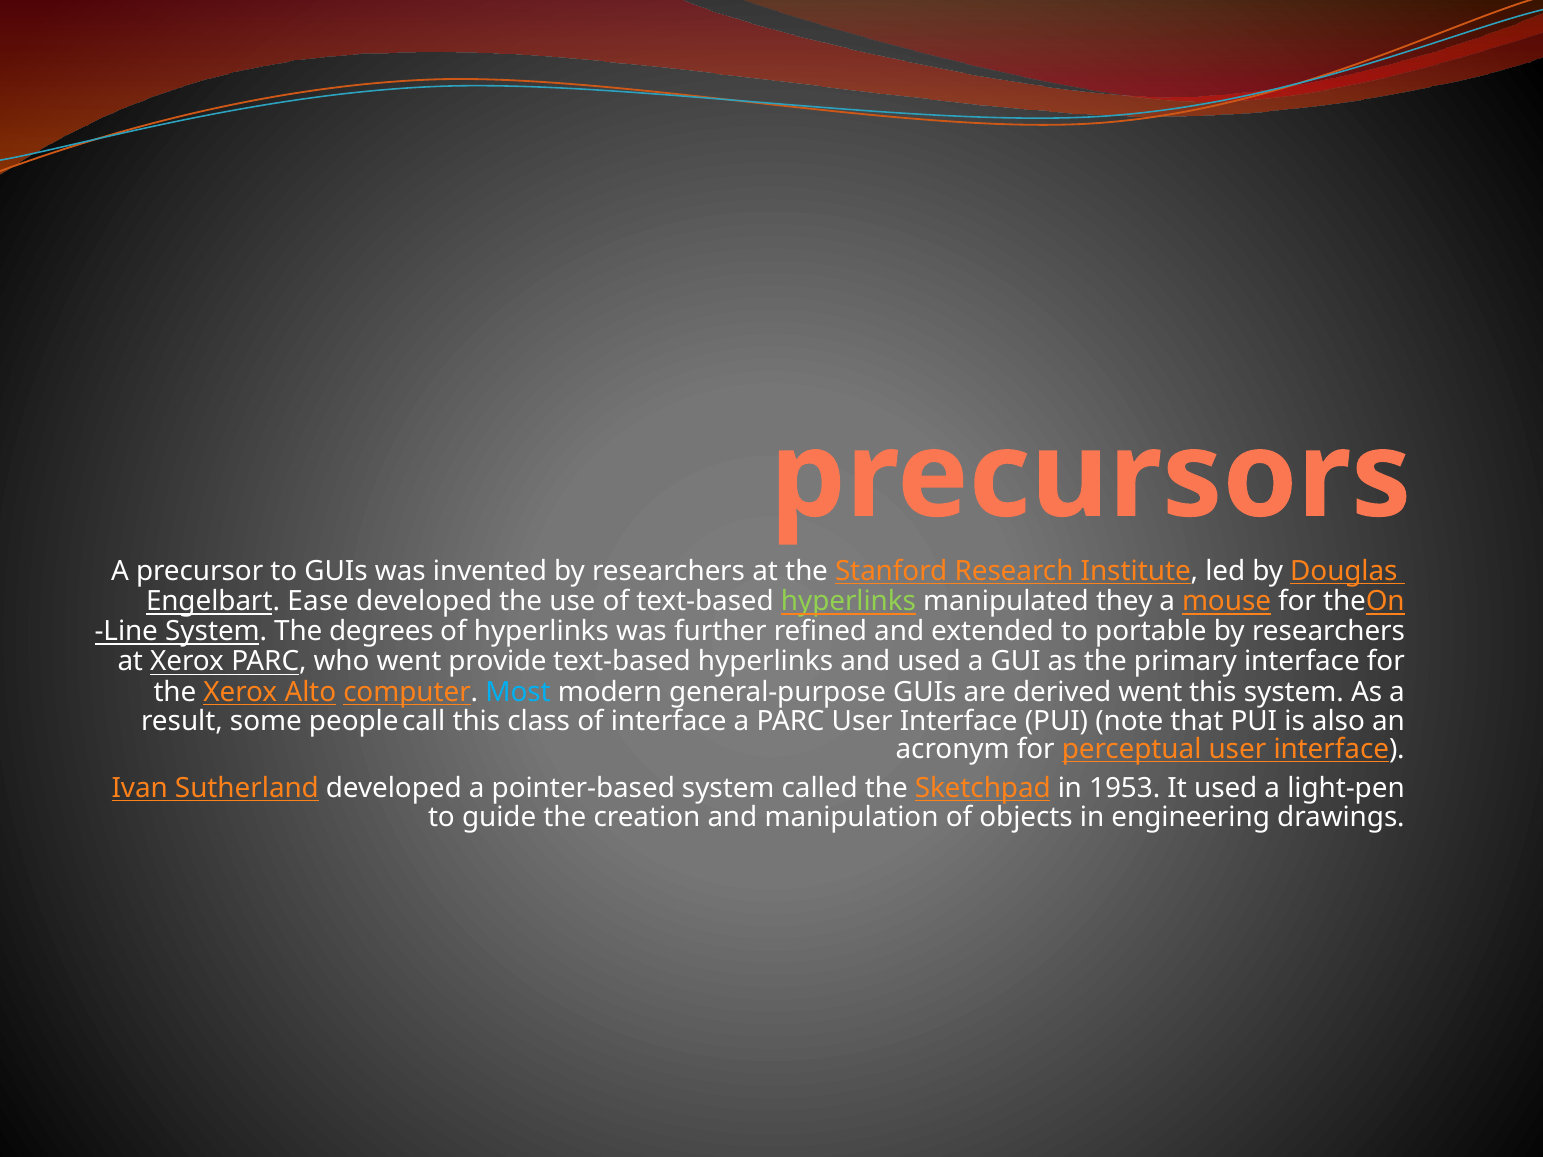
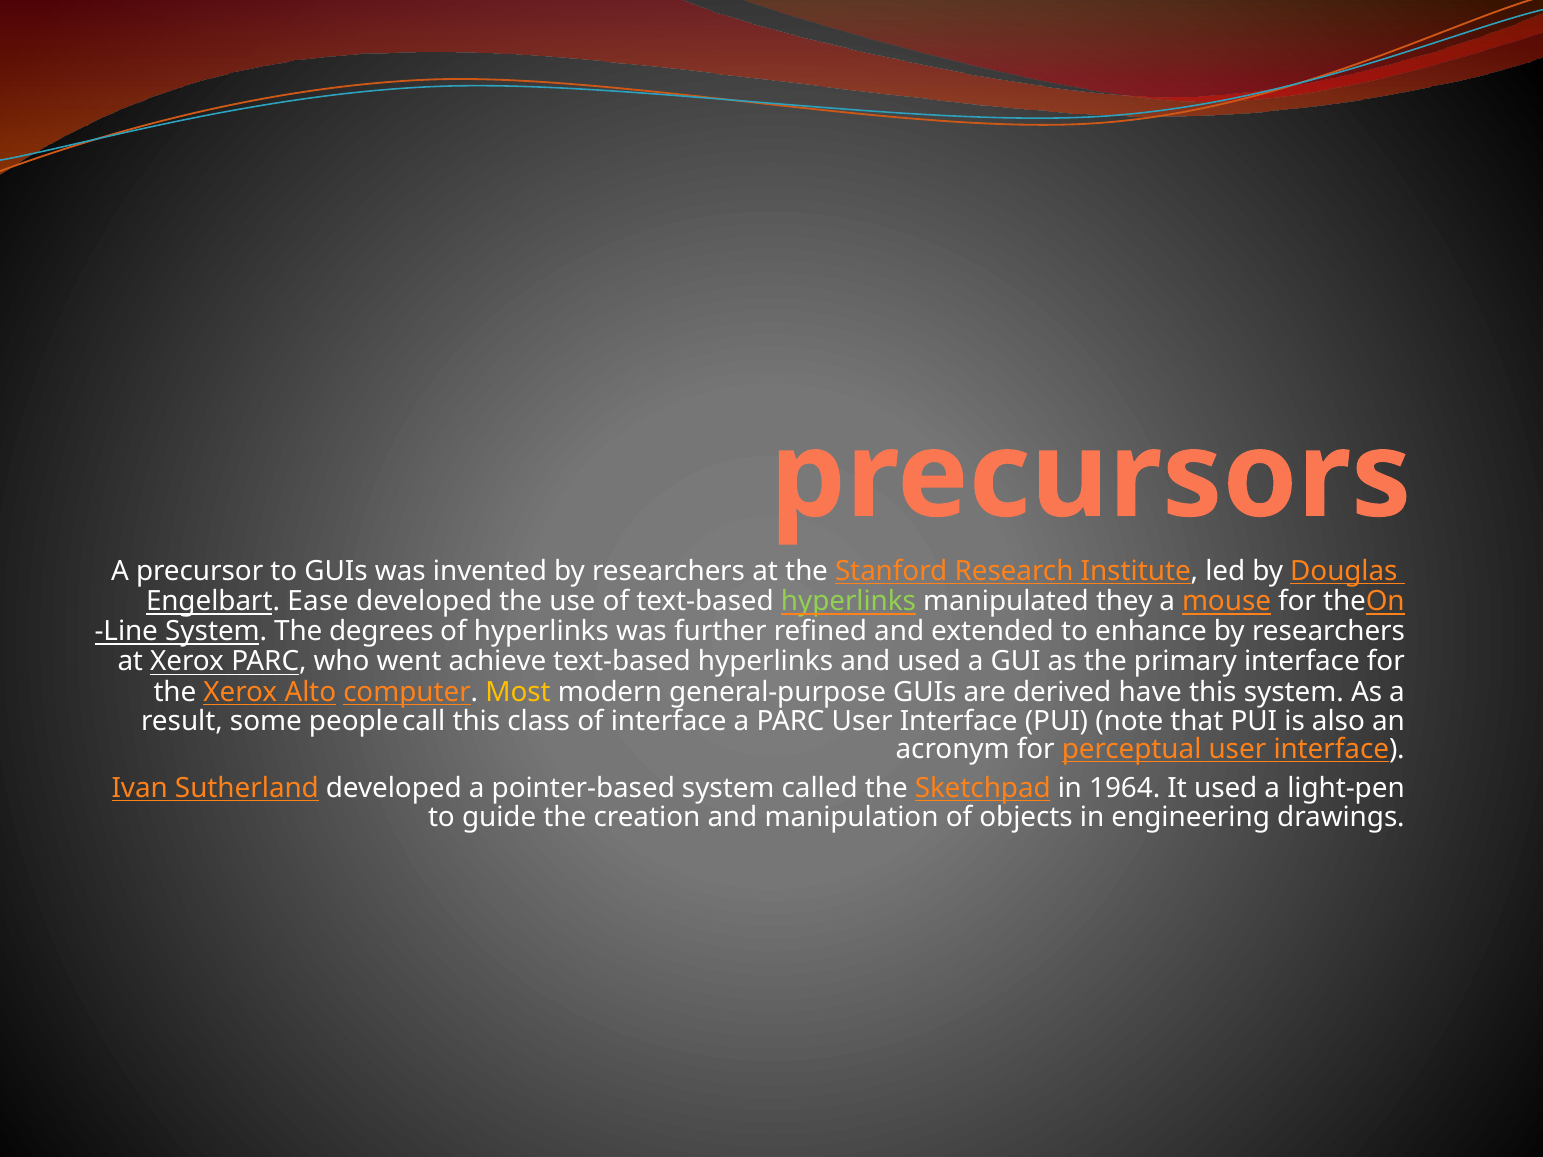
portable: portable -> enhance (1151, 632)
provide: provide -> achieve (497, 662)
Most colour: light blue -> yellow (518, 692)
derived went: went -> have (1150, 692)
1953: 1953 -> 1964 (1125, 788)
